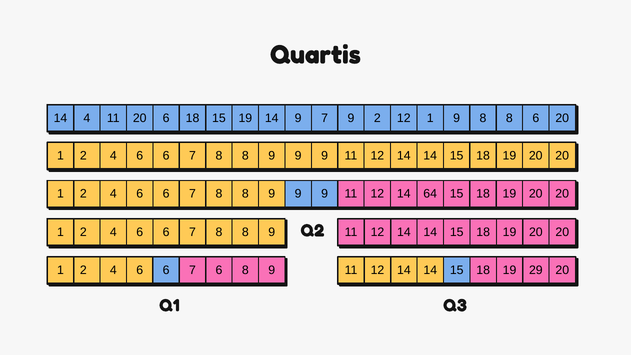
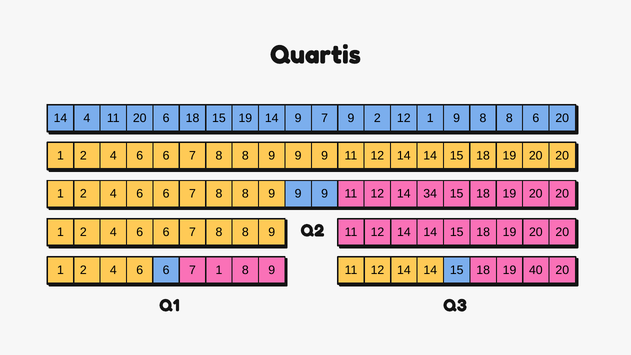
64: 64 -> 34 (430, 194)
7 6: 6 -> 1 (219, 270)
29: 29 -> 40 (536, 270)
